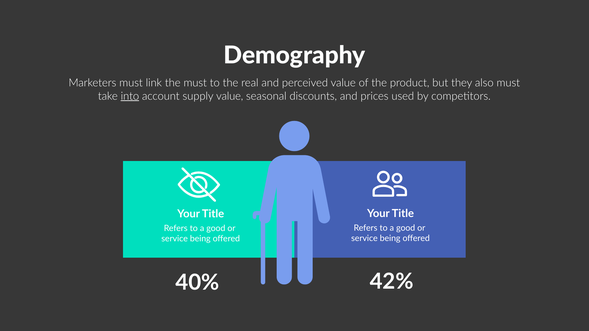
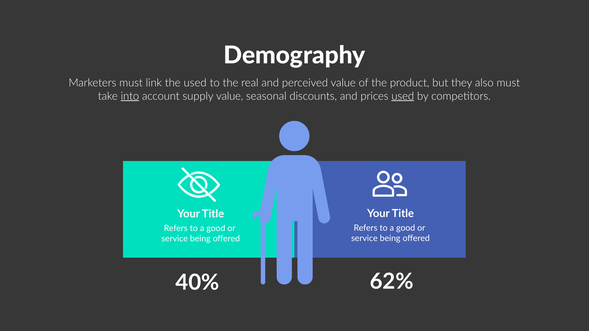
the must: must -> used (195, 83)
used underline: none -> present (403, 96)
42%: 42% -> 62% (392, 282)
